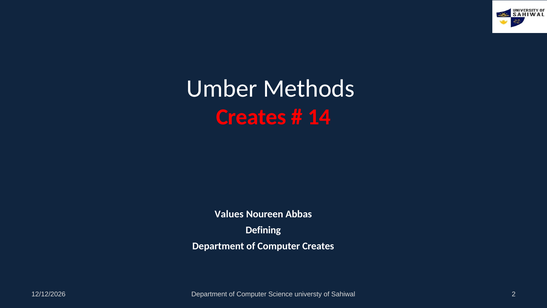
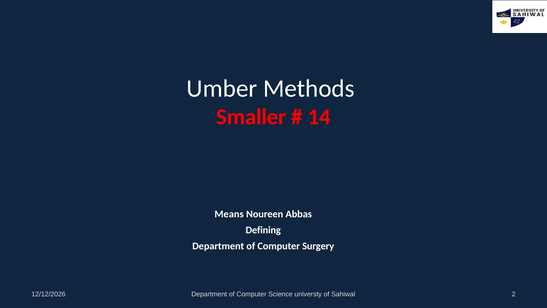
Creates: Creates -> Smaller (251, 117)
Values: Values -> Means (229, 214)
Computer Creates: Creates -> Surgery (318, 246)
